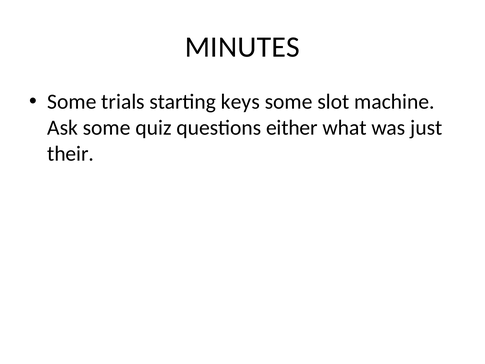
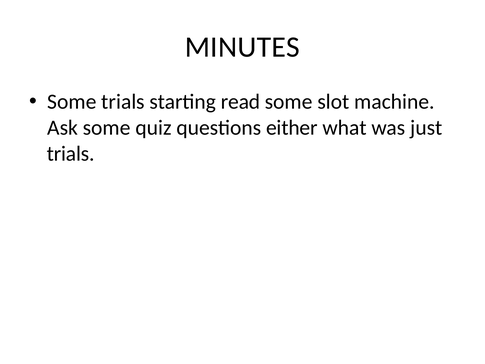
keys: keys -> read (241, 102)
their: their -> trials (71, 153)
